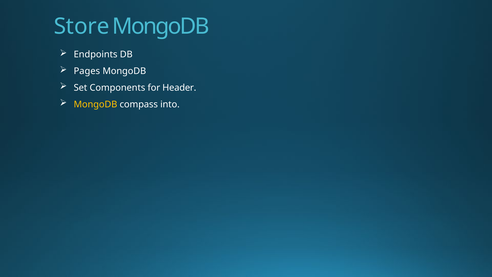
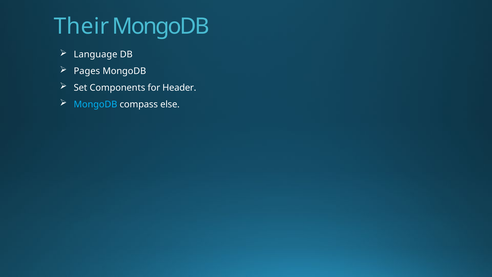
Store: Store -> Their (81, 26)
Endpoints: Endpoints -> Language (96, 54)
MongoDB colour: yellow -> light blue (95, 104)
into: into -> else (170, 104)
